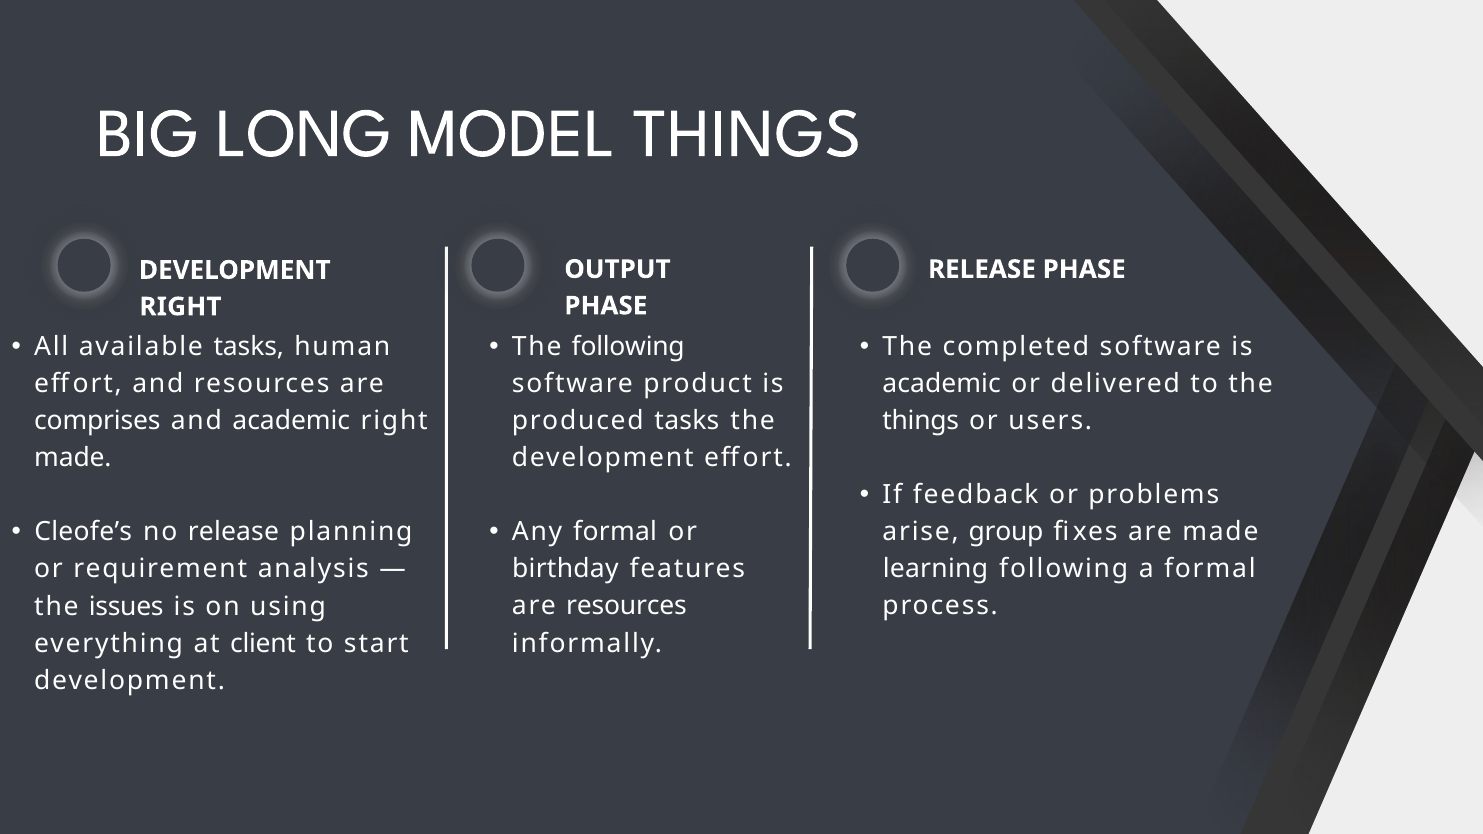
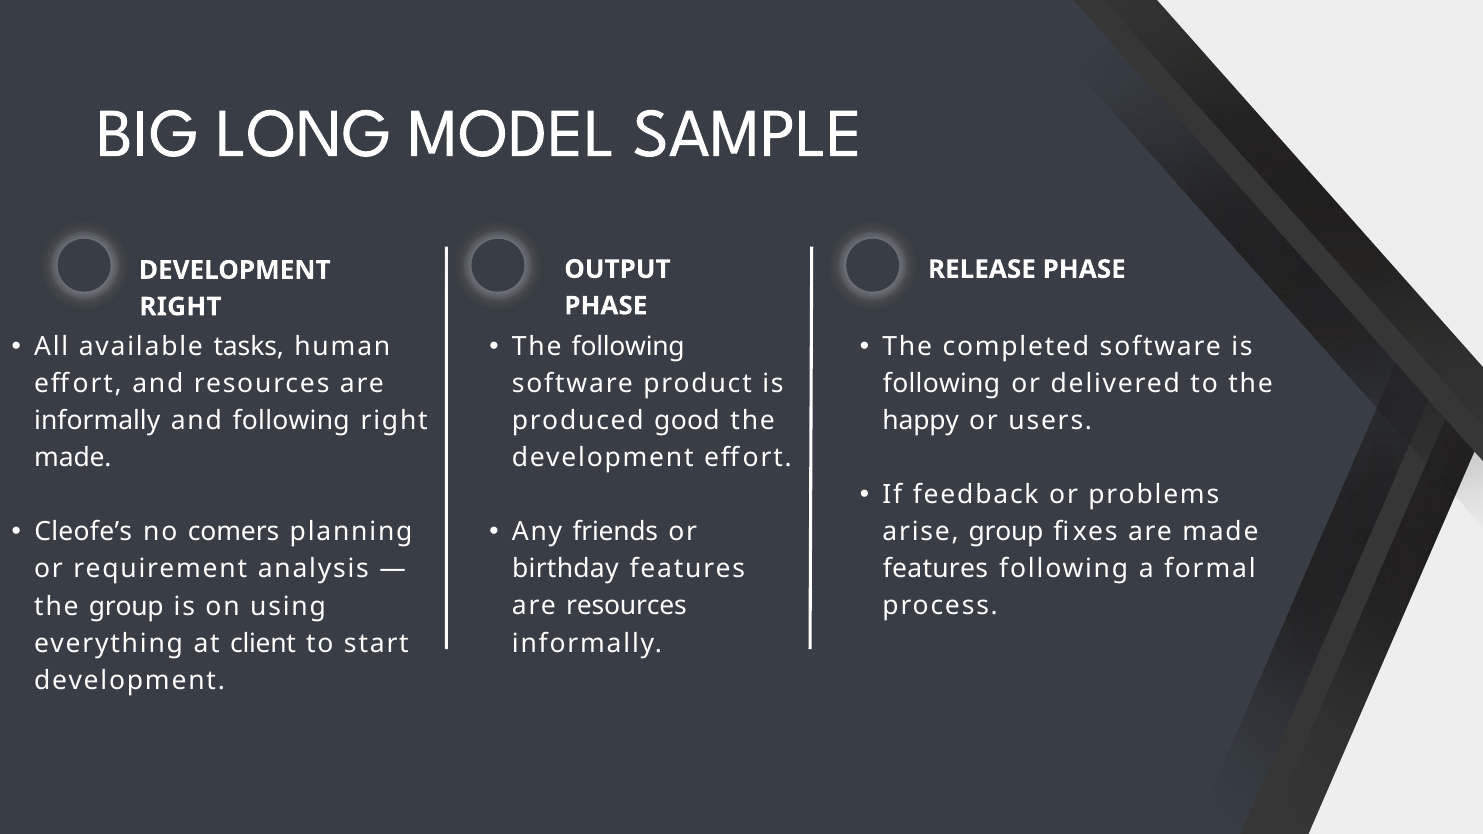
MODEL THINGS: THINGS -> SAMPLE (748, 133)
academic: academic -> following (942, 384)
things: things -> happy (921, 421)
comprises: comprises -> informally (97, 421)
and academic: academic -> following (291, 421)
produced tasks: tasks -> good (687, 421)
Any formal: formal -> friends (615, 532)
no release: release -> comers (234, 532)
learning: learning -> features (935, 569)
the issues: issues -> group (126, 606)
